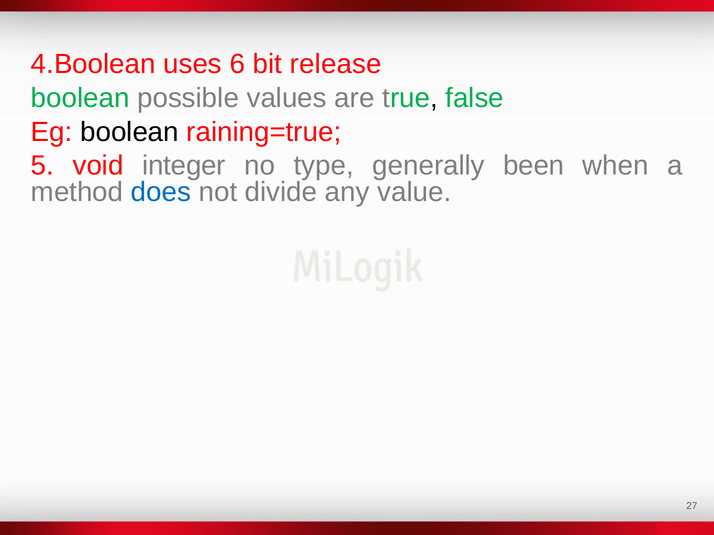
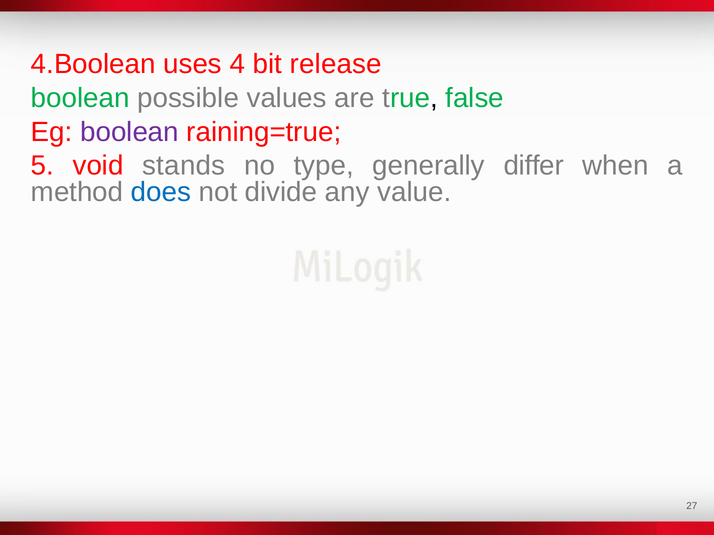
6: 6 -> 4 (237, 64)
boolean colour: black -> purple (130, 132)
integer: integer -> stands (184, 166)
been: been -> differ (534, 166)
